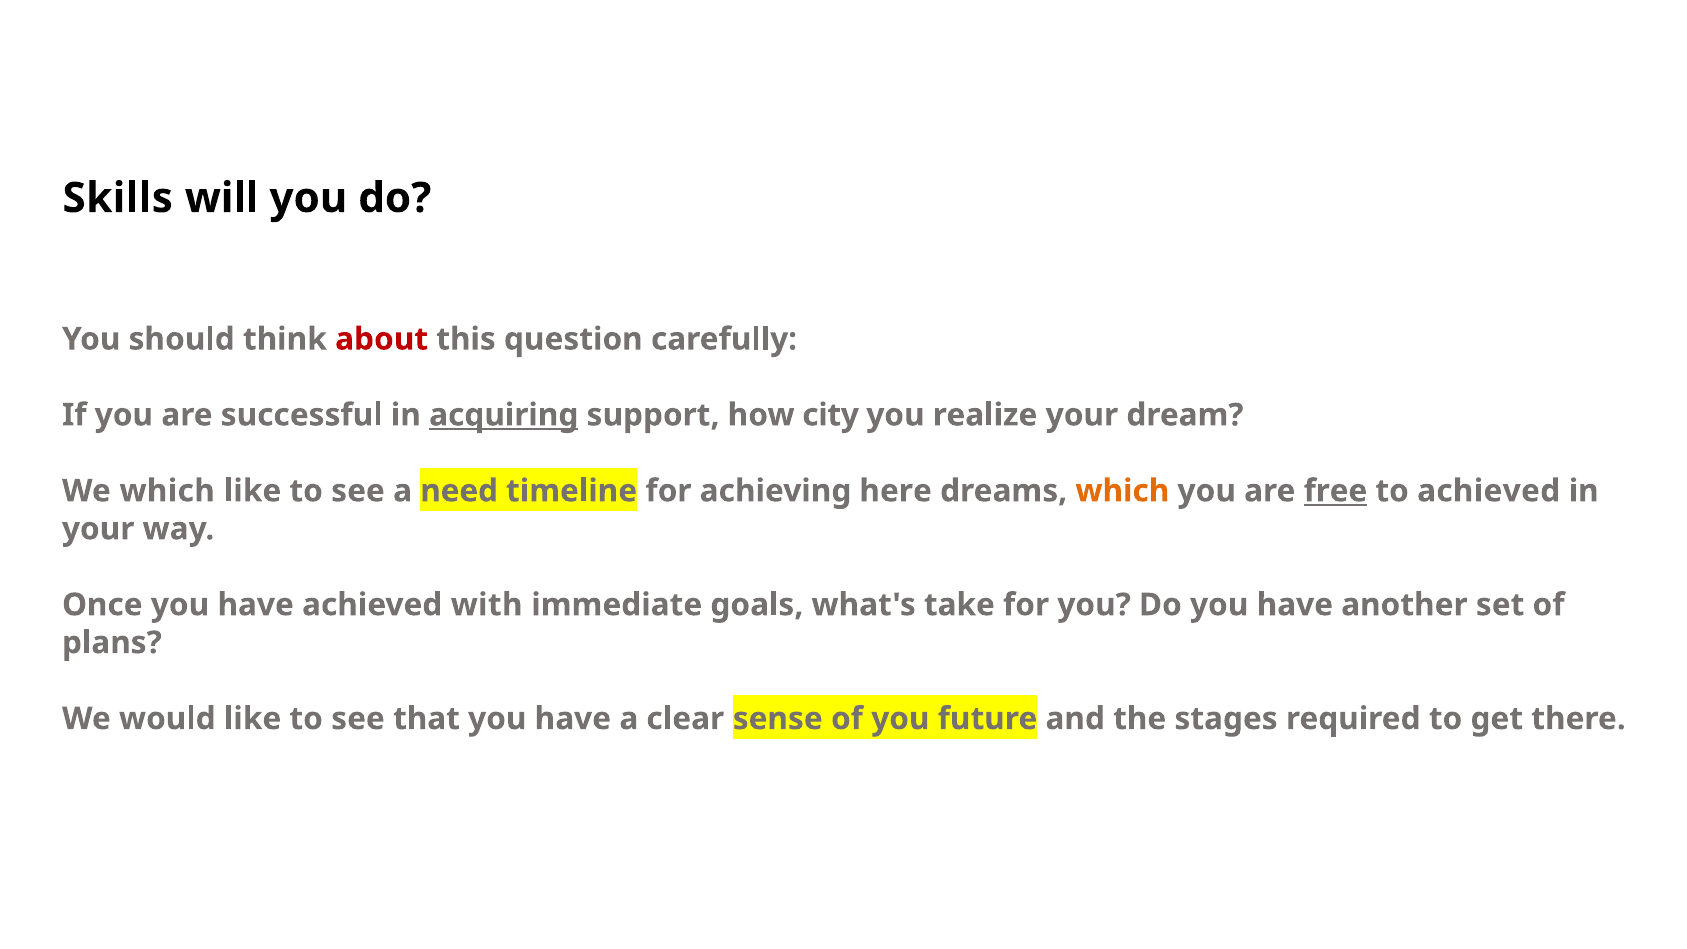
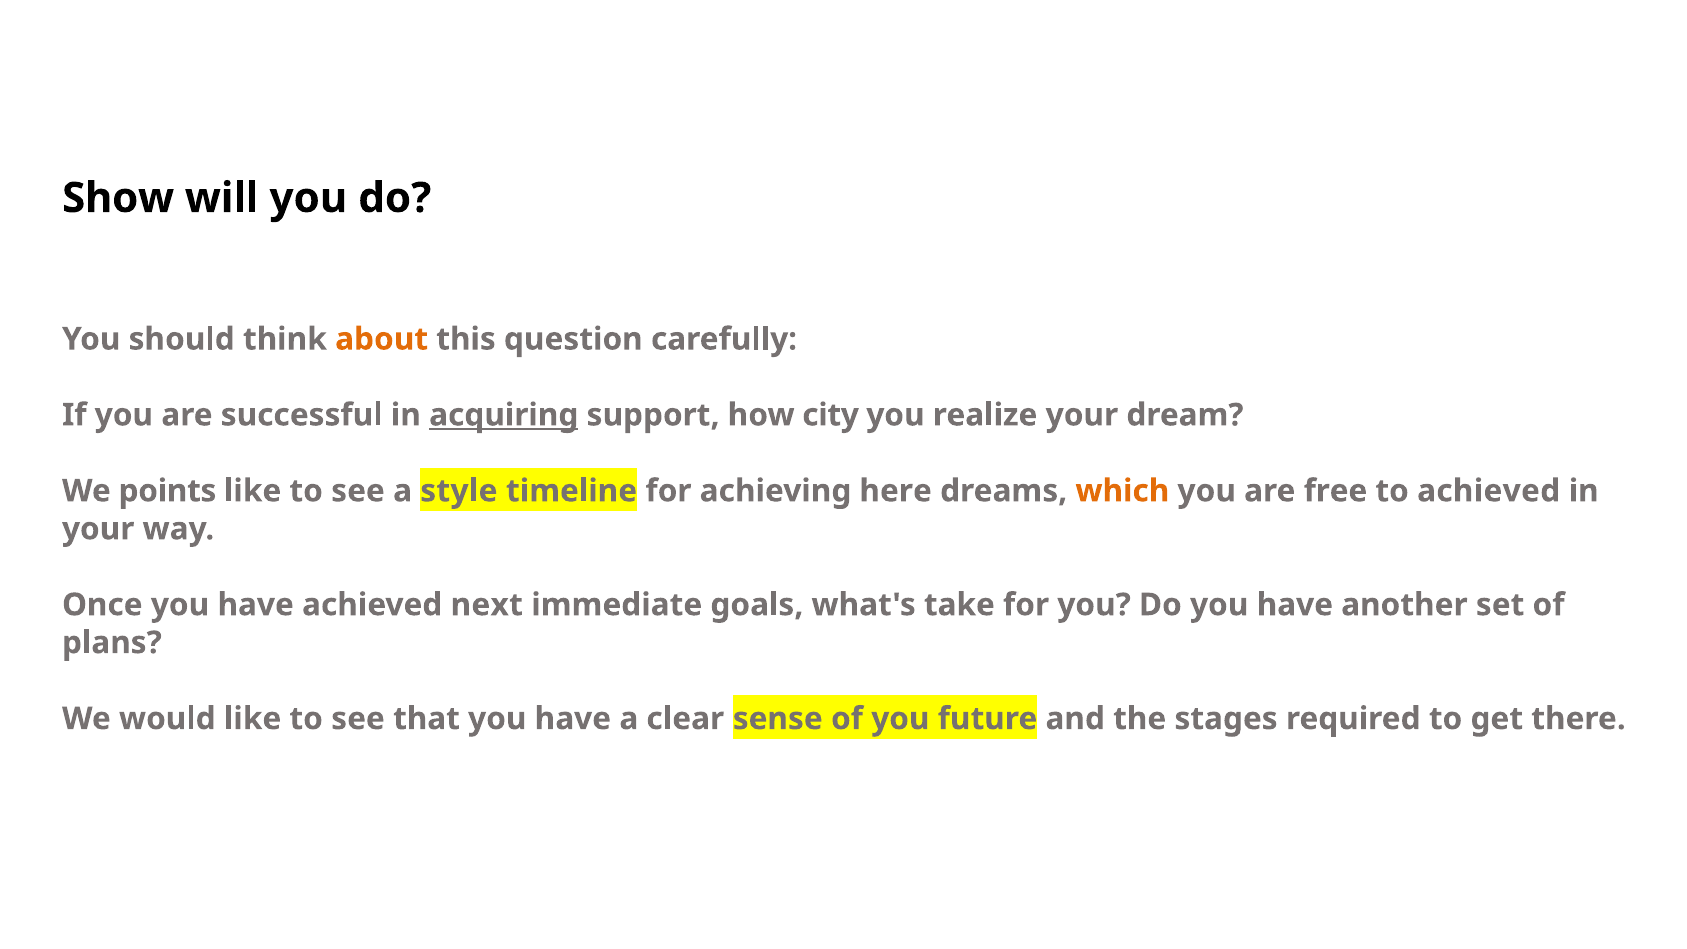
Skills: Skills -> Show (118, 198)
about colour: red -> orange (382, 339)
We which: which -> points (167, 491)
need: need -> style (459, 491)
free underline: present -> none (1335, 491)
with: with -> next (487, 605)
